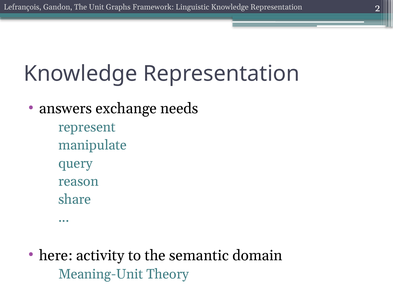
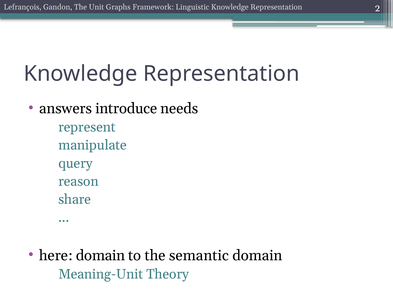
exchange: exchange -> introduce (126, 108)
here activity: activity -> domain (100, 255)
